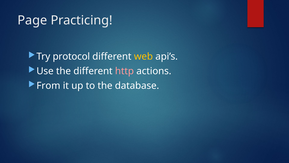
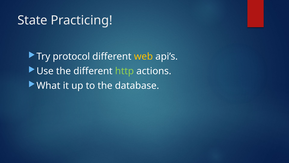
Page: Page -> State (32, 20)
http colour: pink -> light green (124, 71)
From: From -> What (48, 86)
